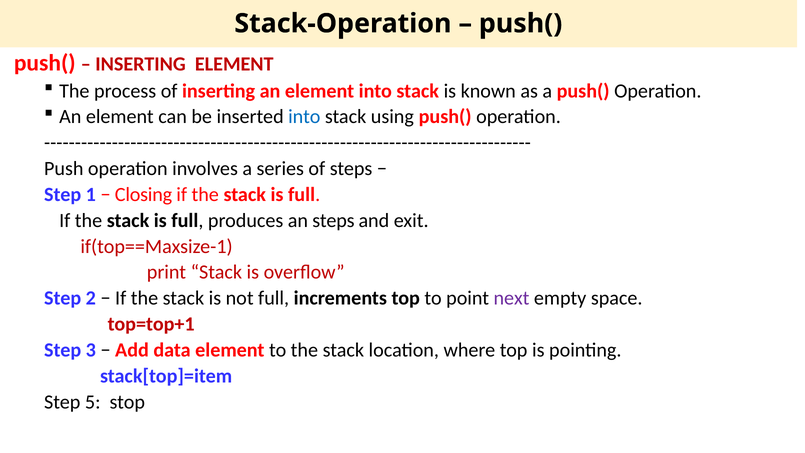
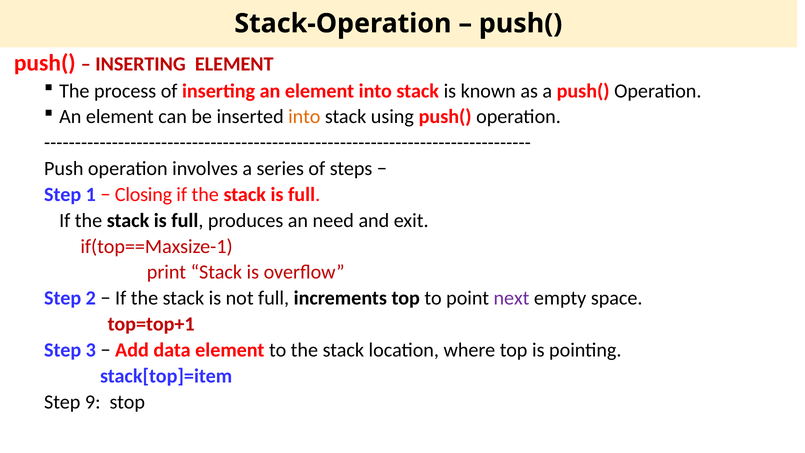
into colour: blue -> orange (304, 117)
an steps: steps -> need (333, 220)
5: 5 -> 9 (93, 402)
